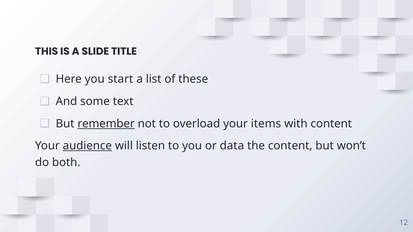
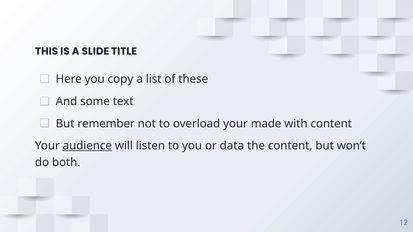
start: start -> copy (120, 79)
remember underline: present -> none (106, 124)
items: items -> made (266, 124)
